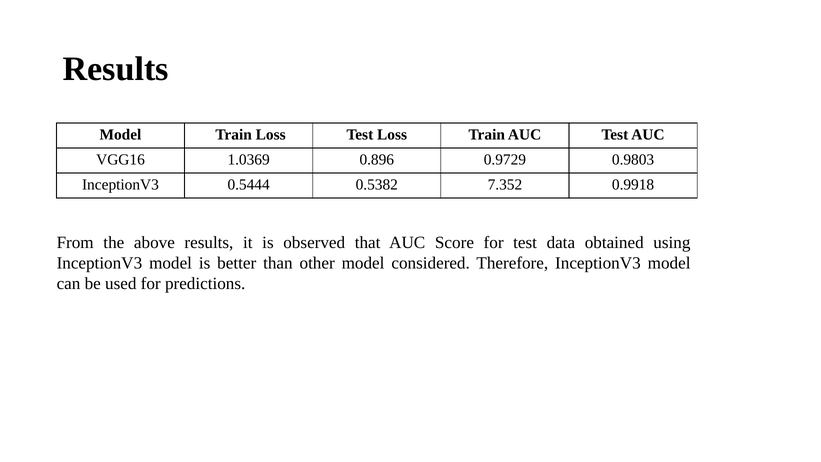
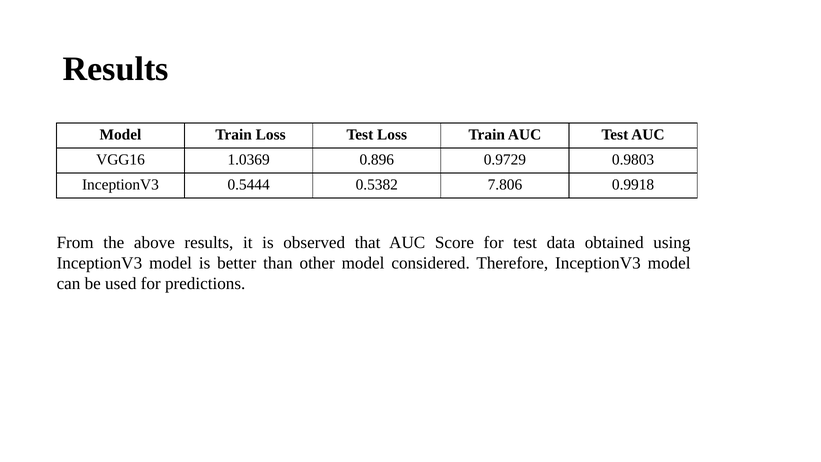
7.352: 7.352 -> 7.806 (505, 185)
